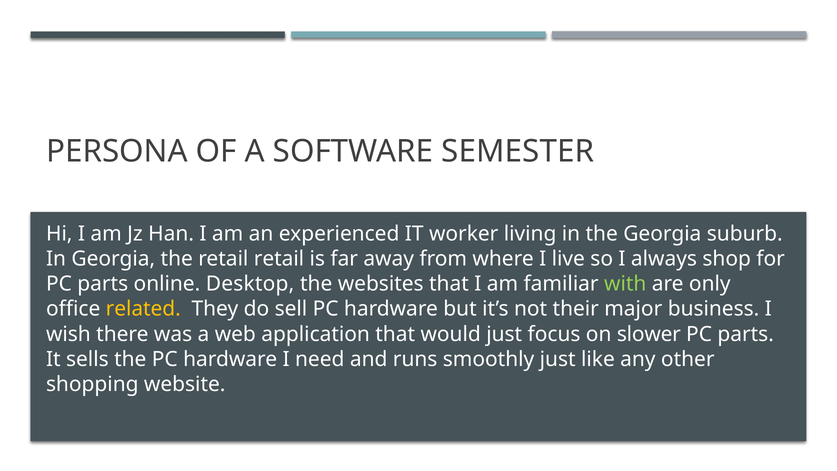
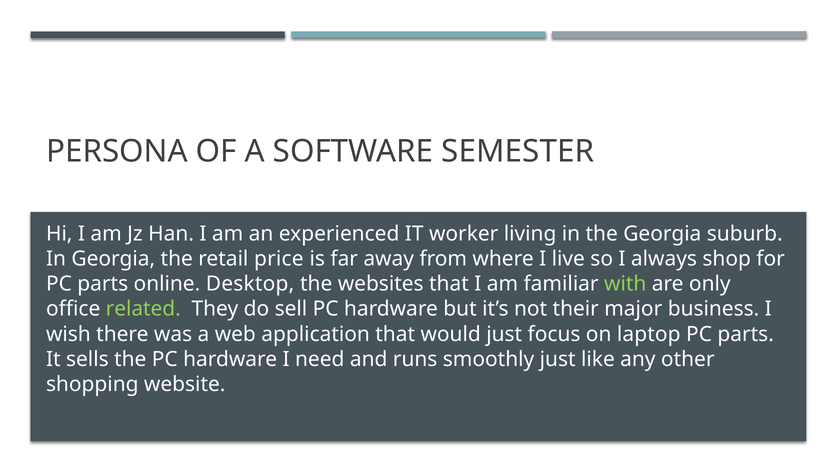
retail retail: retail -> price (279, 259)
related colour: yellow -> light green (143, 309)
slower: slower -> laptop (649, 334)
